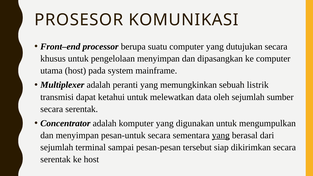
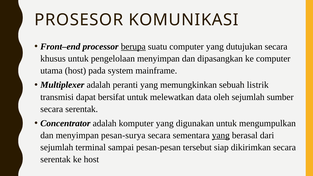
berupa underline: none -> present (133, 47)
ketahui: ketahui -> bersifat (111, 97)
pesan-untuk: pesan-untuk -> pesan-surya (123, 135)
